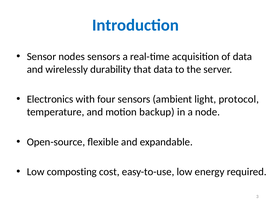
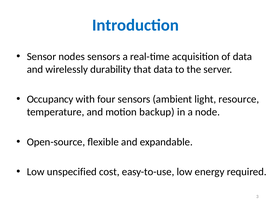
Electronics: Electronics -> Occupancy (50, 99)
protocol: protocol -> resource (239, 99)
composting: composting -> unspecified (72, 172)
